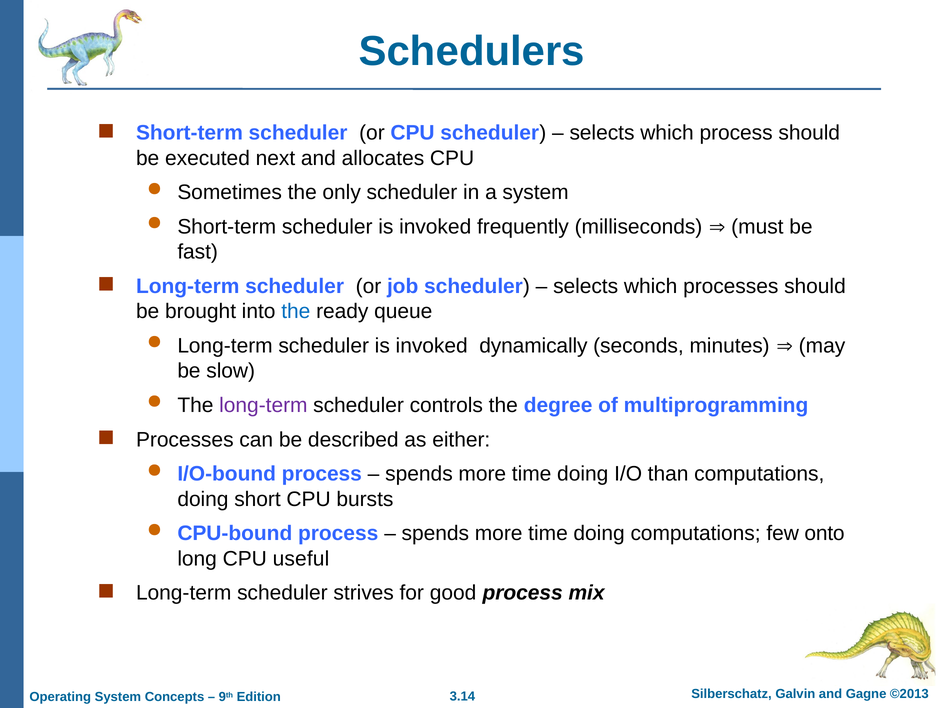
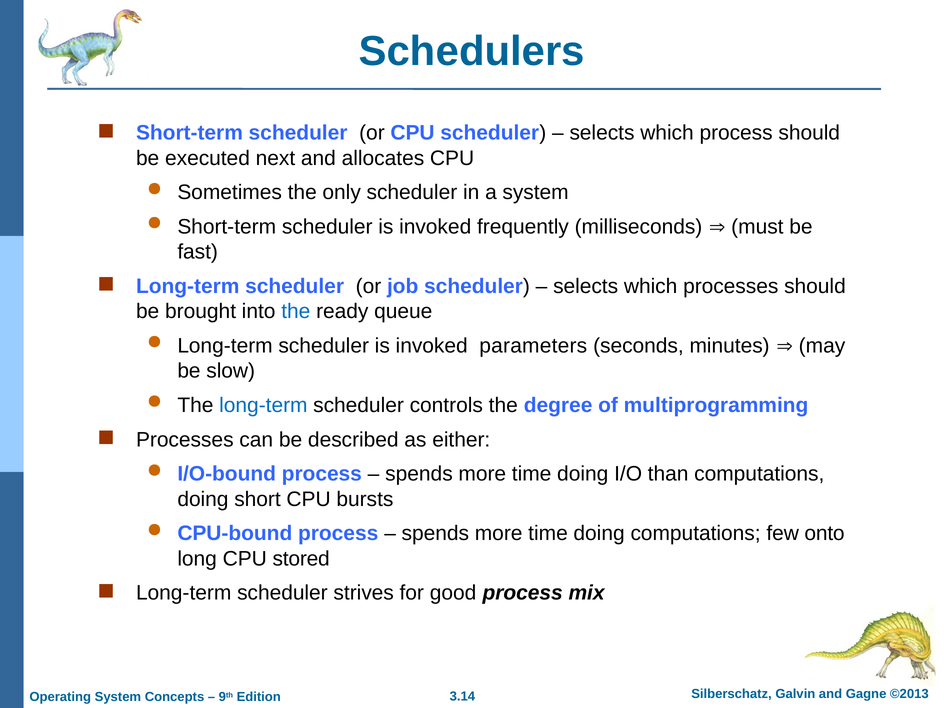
dynamically: dynamically -> parameters (533, 346)
long-term colour: purple -> blue (263, 405)
useful: useful -> stored (301, 559)
